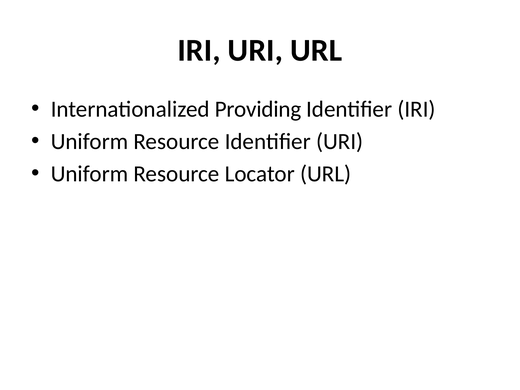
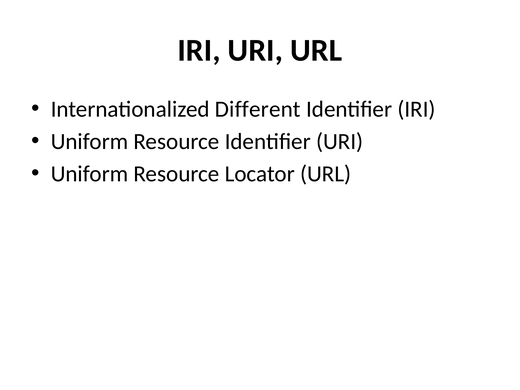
Providing: Providing -> Different (258, 109)
